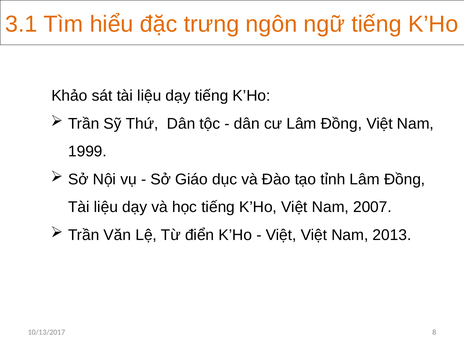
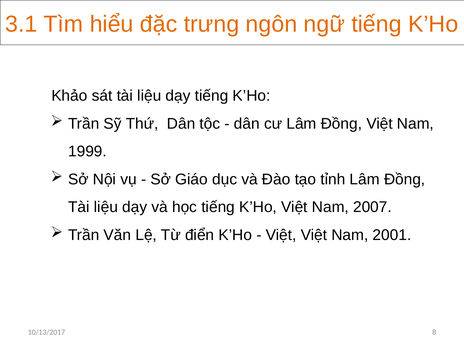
2013: 2013 -> 2001 (392, 235)
